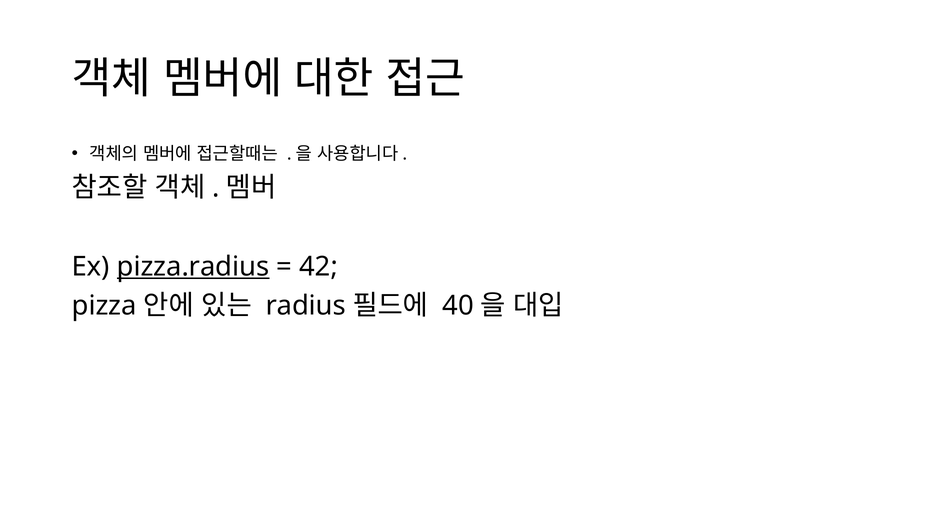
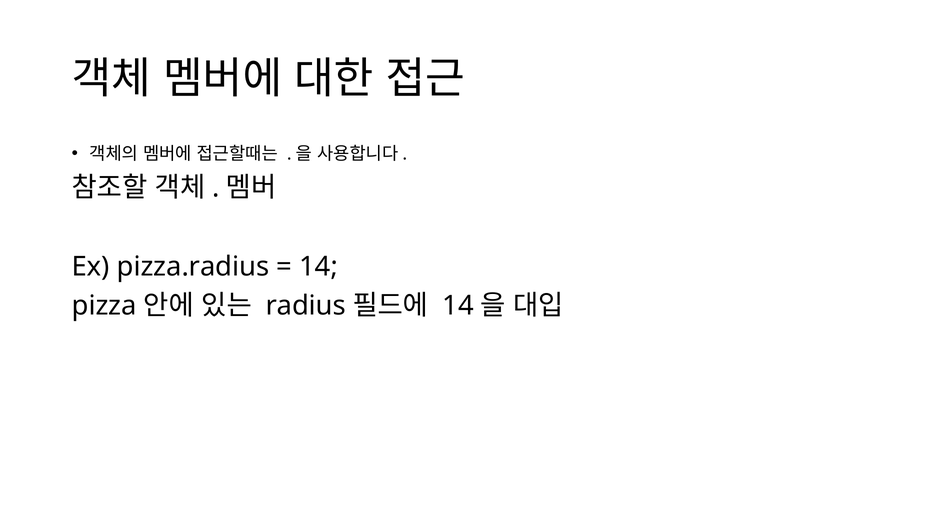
pizza.radius underline: present -> none (193, 267)
42: 42 -> 14 (319, 267)
40: 40 -> 14 (458, 306)
